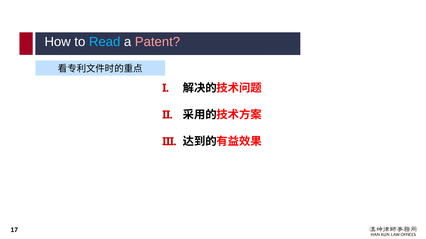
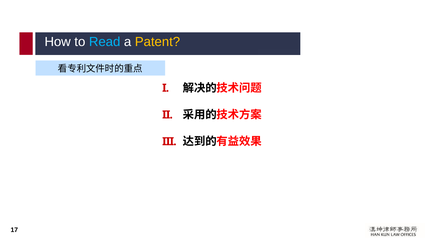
Patent colour: pink -> yellow (157, 42)
